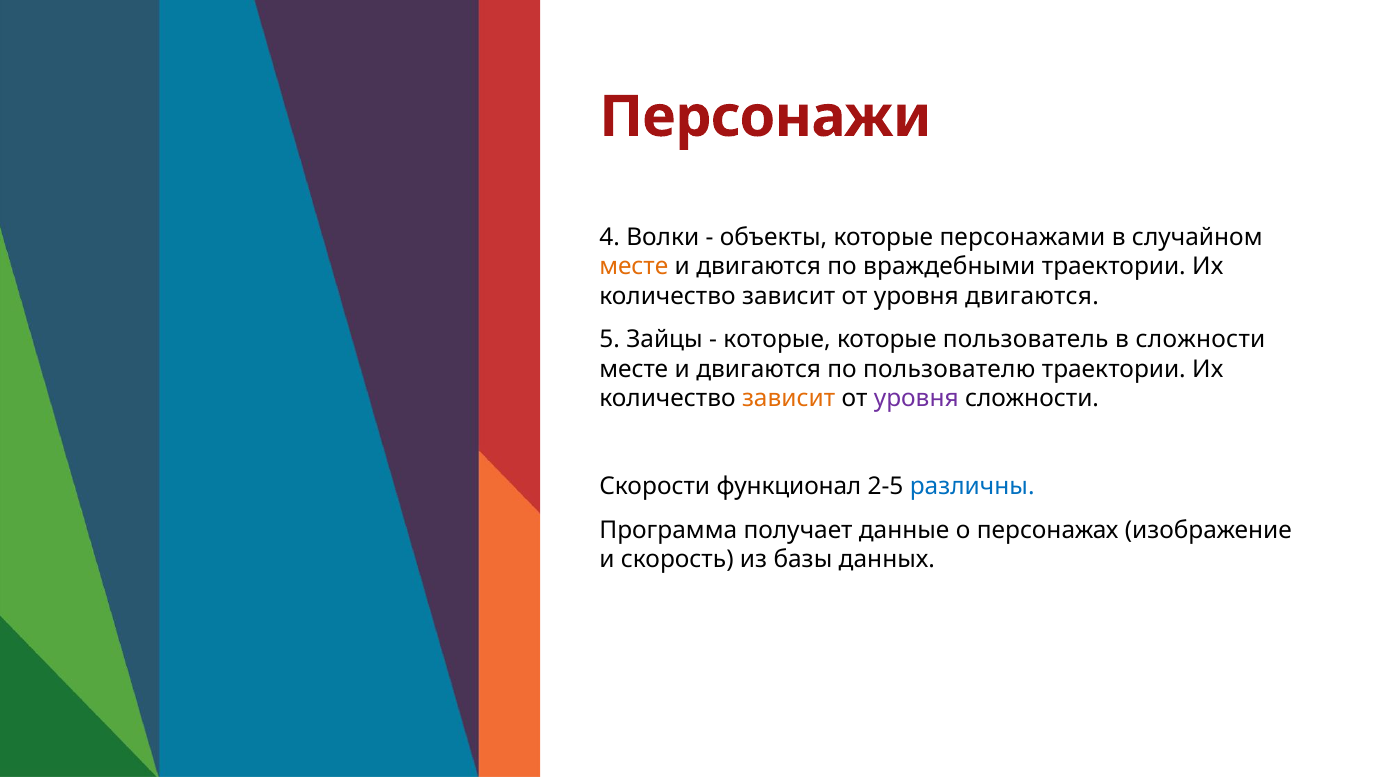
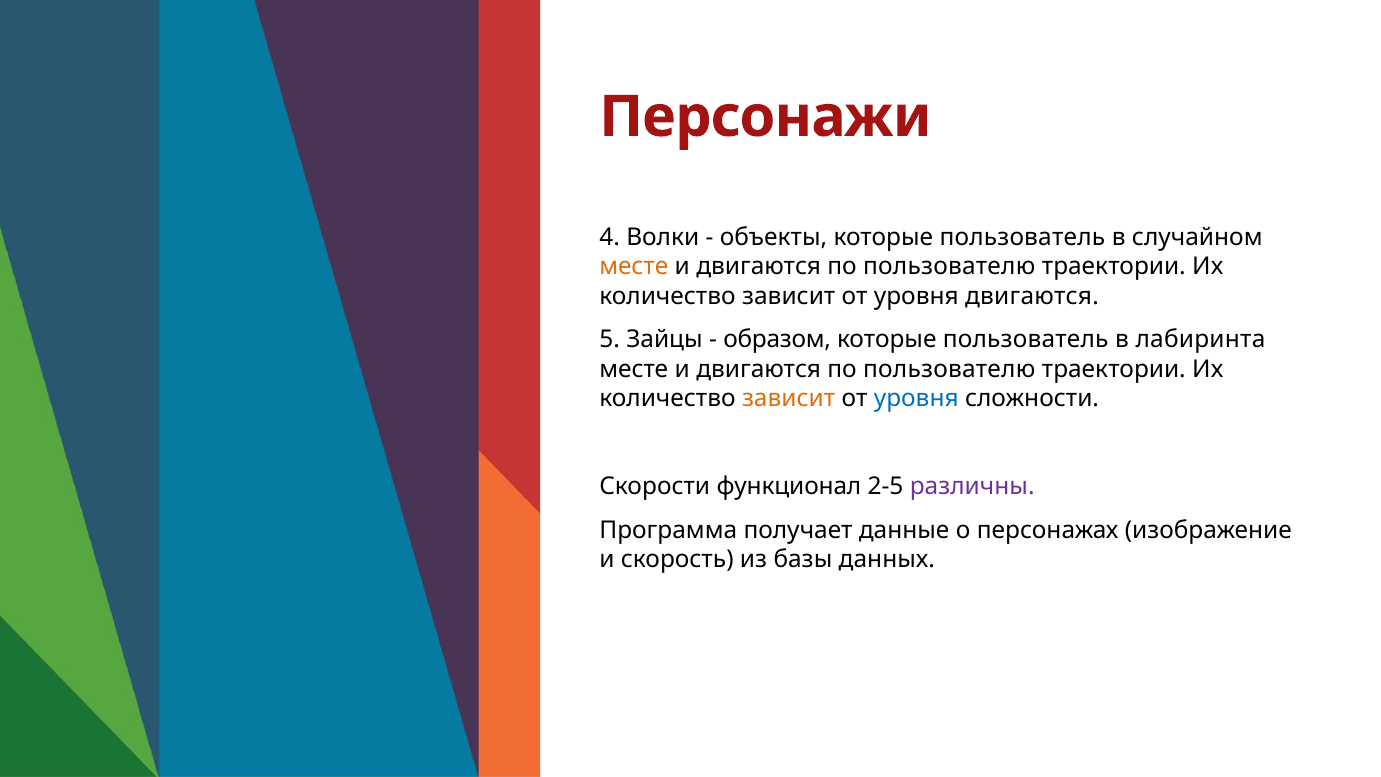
объекты которые персонажами: персонажами -> пользователь (1022, 237)
враждебными: враждебными -> пользователю (949, 267)
которые: которые -> образом (777, 340)
в сложности: сложности -> лабиринта (1201, 340)
уровня colour: purple -> blue (916, 399)
различны colour: blue -> purple (972, 486)
